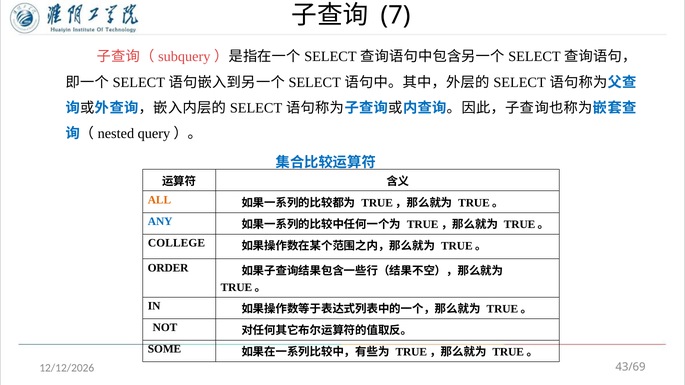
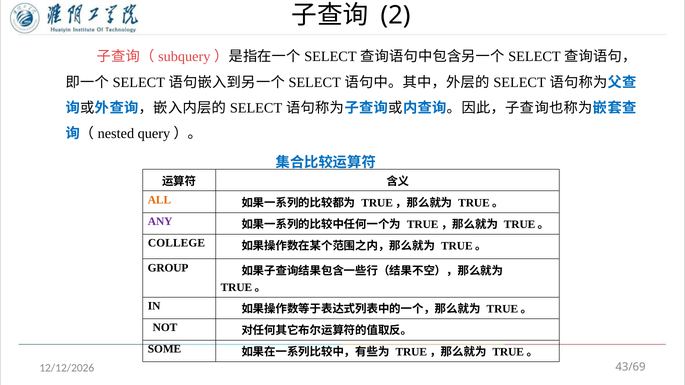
7: 7 -> 2 (395, 15)
ANY colour: blue -> purple (160, 222)
ORDER: ORDER -> GROUP (168, 268)
